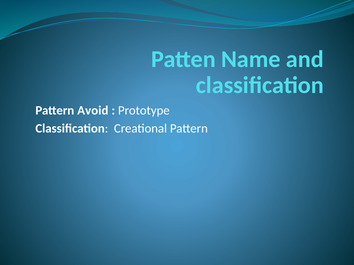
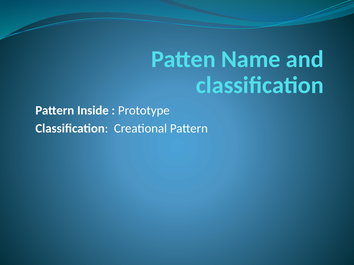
Avoid: Avoid -> Inside (93, 111)
